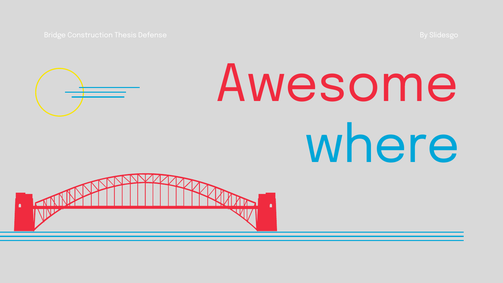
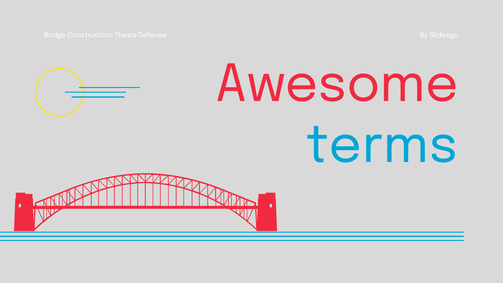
where: where -> terms (382, 145)
